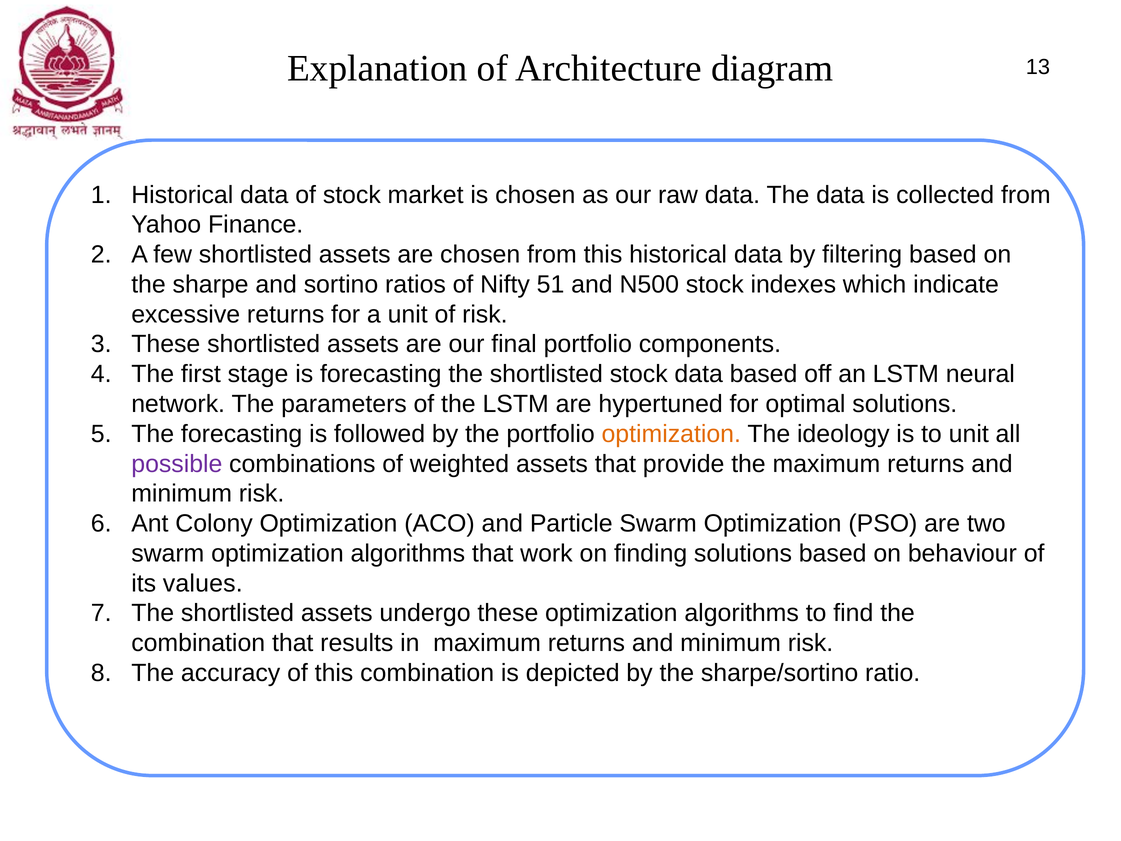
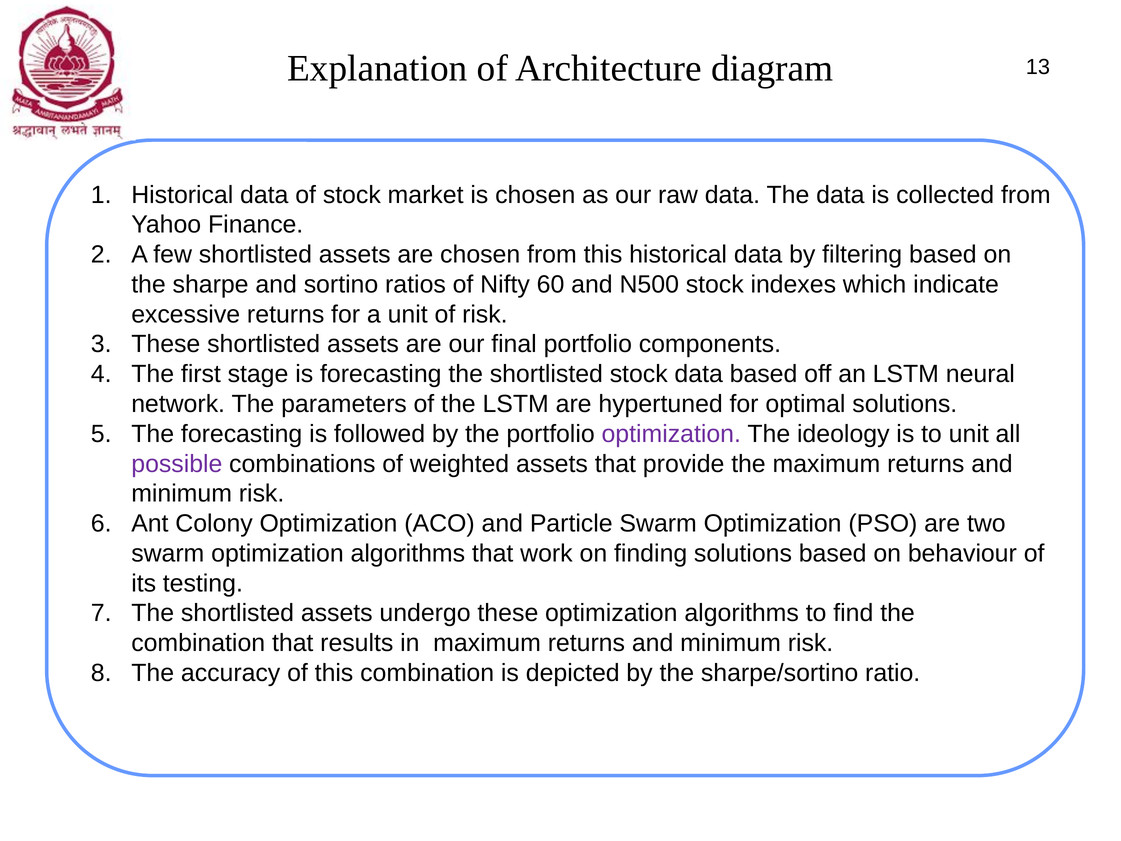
51: 51 -> 60 (551, 284)
optimization colour: orange -> purple (671, 434)
values: values -> testing (203, 583)
